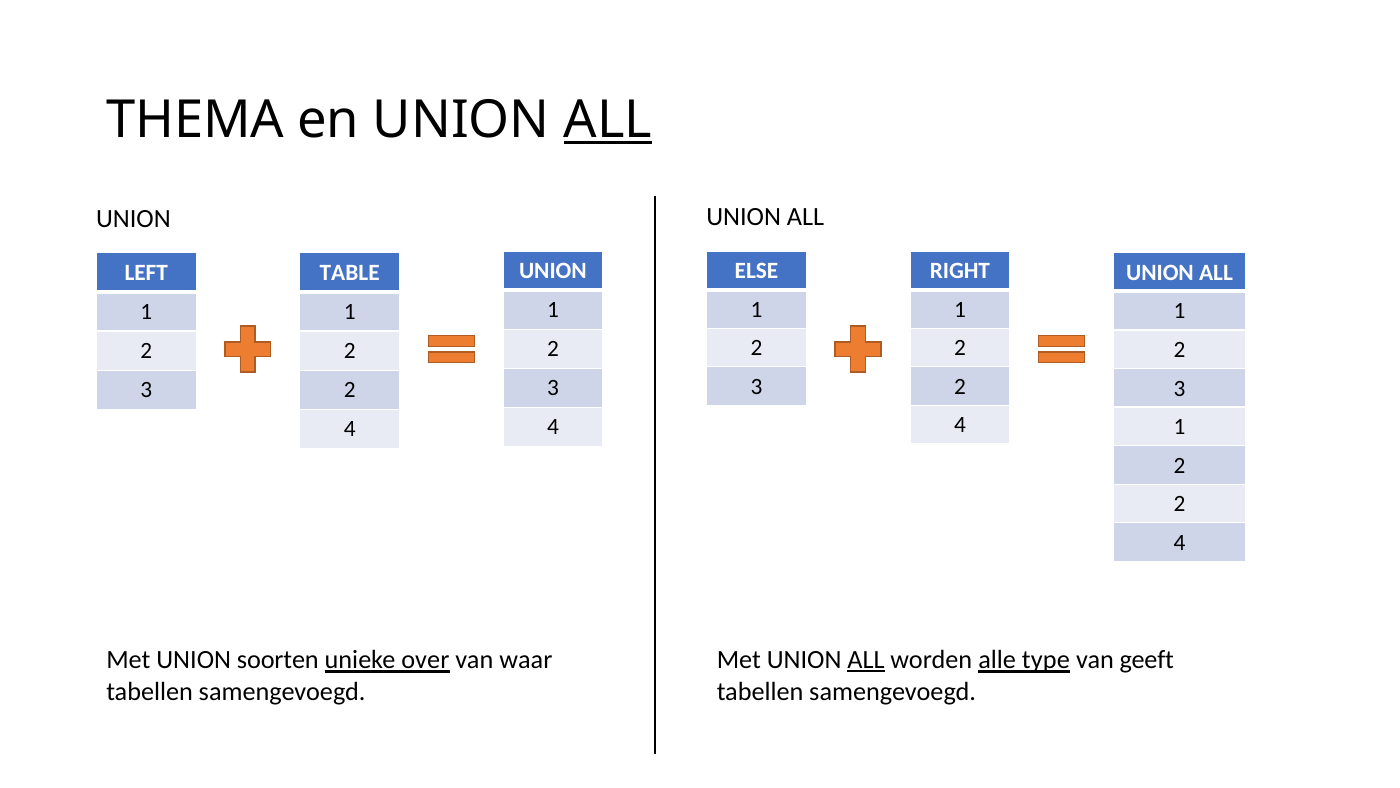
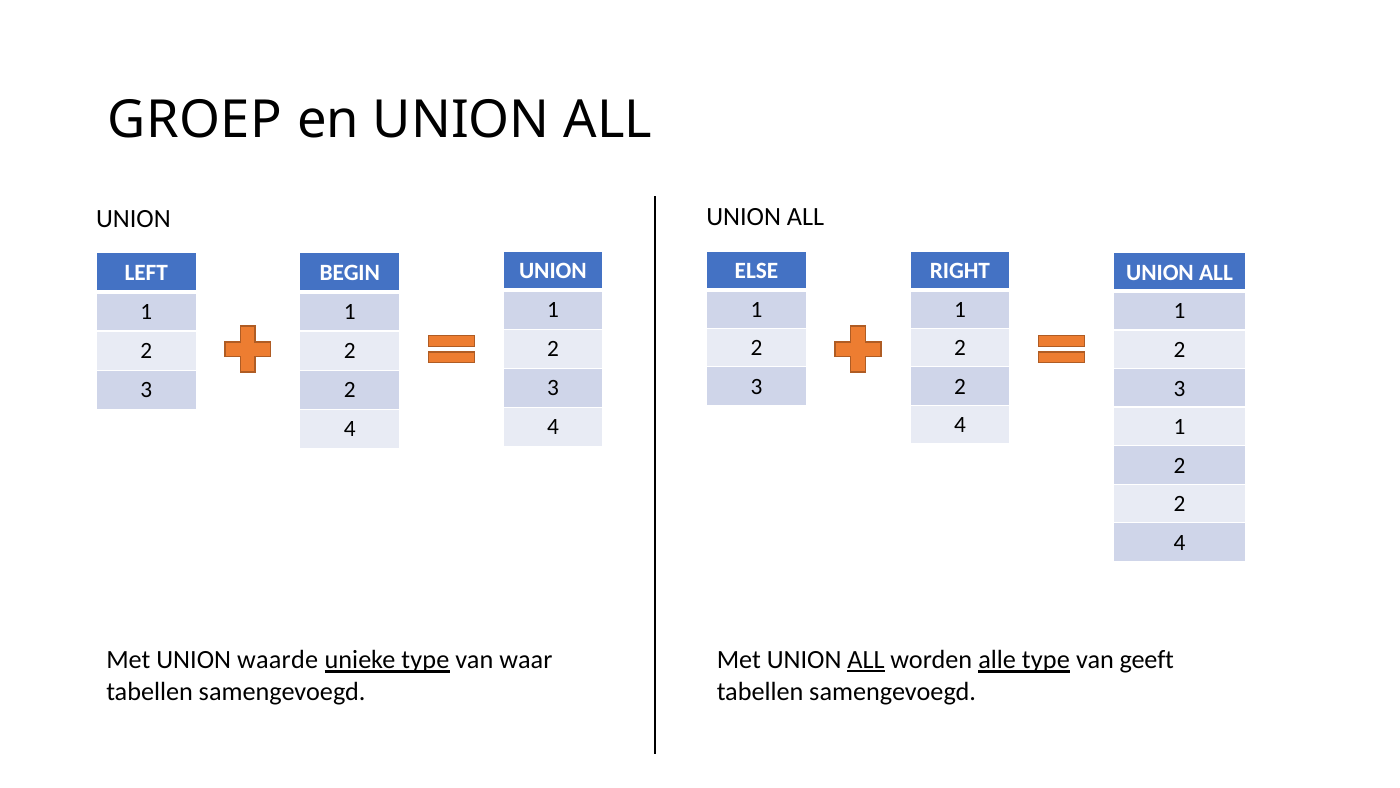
THEMA: THEMA -> GROEP (195, 120)
ALL underline: present -> none (608, 120)
TABLE: TABLE -> BEGIN (350, 272)
soorten: soorten -> waarde (278, 660)
unieke over: over -> type (425, 660)
